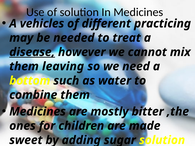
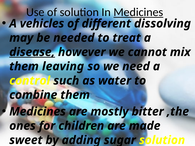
Medicines underline: none -> present (138, 12)
practicing: practicing -> dissolving (162, 24)
bottom: bottom -> control (30, 81)
